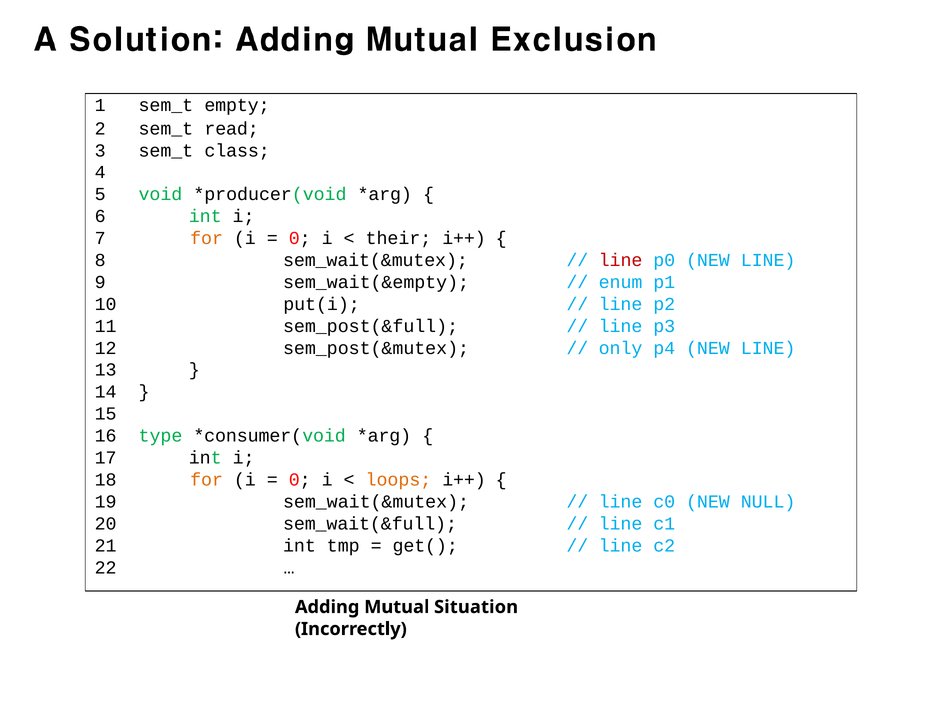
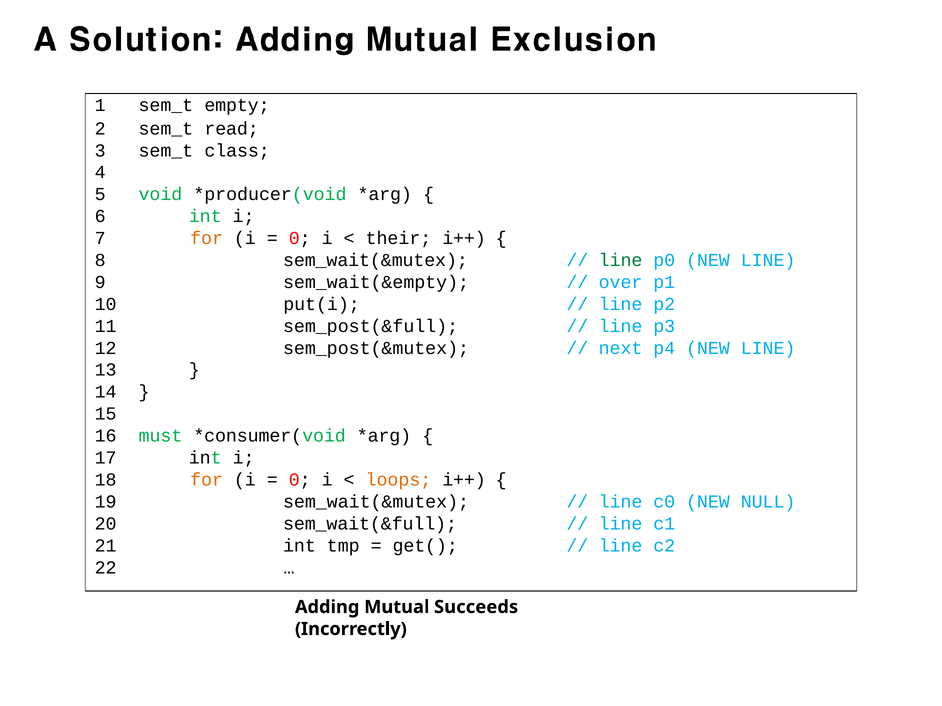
line colour: red -> green (621, 260)
enum: enum -> over (621, 282)
only: only -> next (621, 348)
type: type -> must (160, 436)
Situation: Situation -> Succeeds (476, 607)
